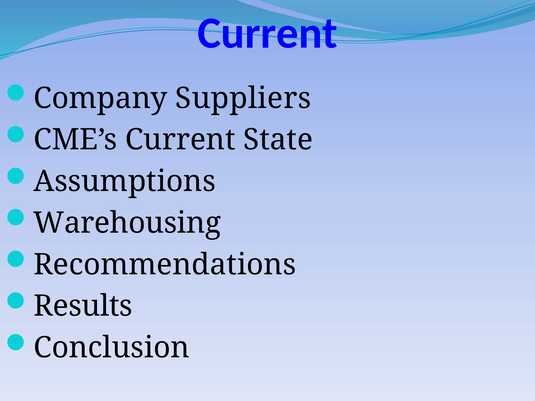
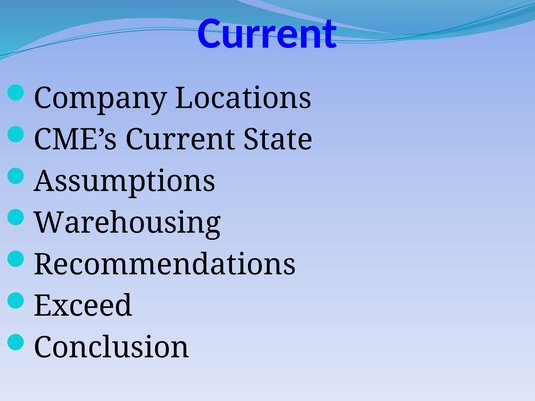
Suppliers: Suppliers -> Locations (243, 98)
Results: Results -> Exceed (83, 306)
